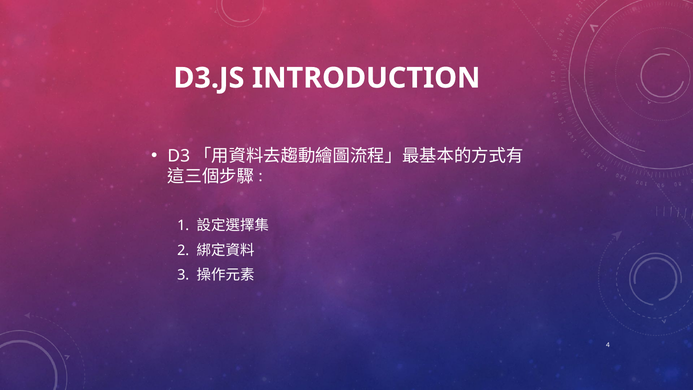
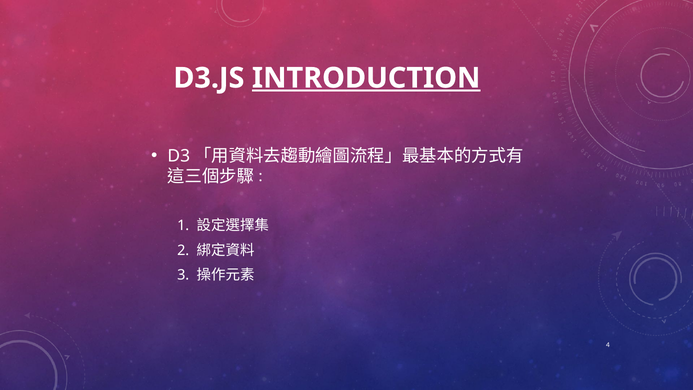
INTRODUCTION underline: none -> present (366, 78)
